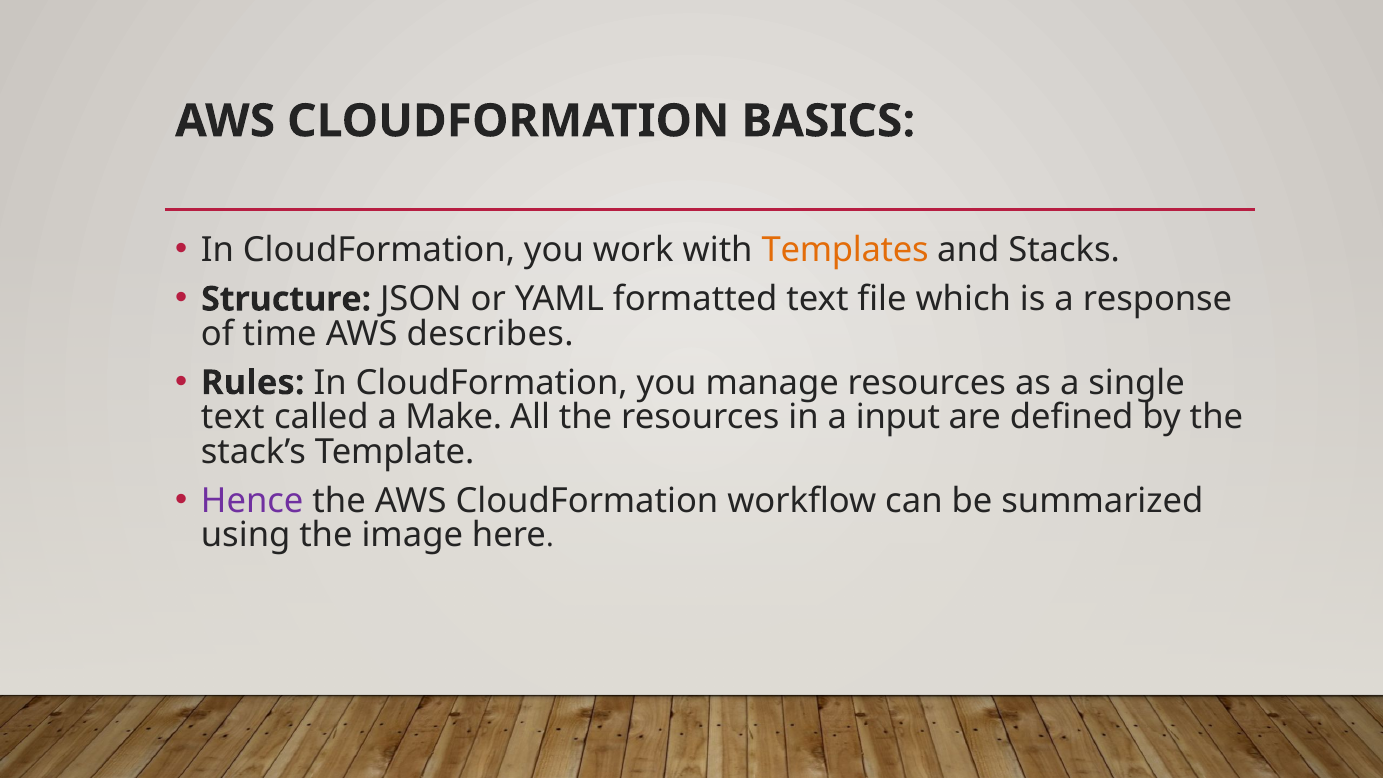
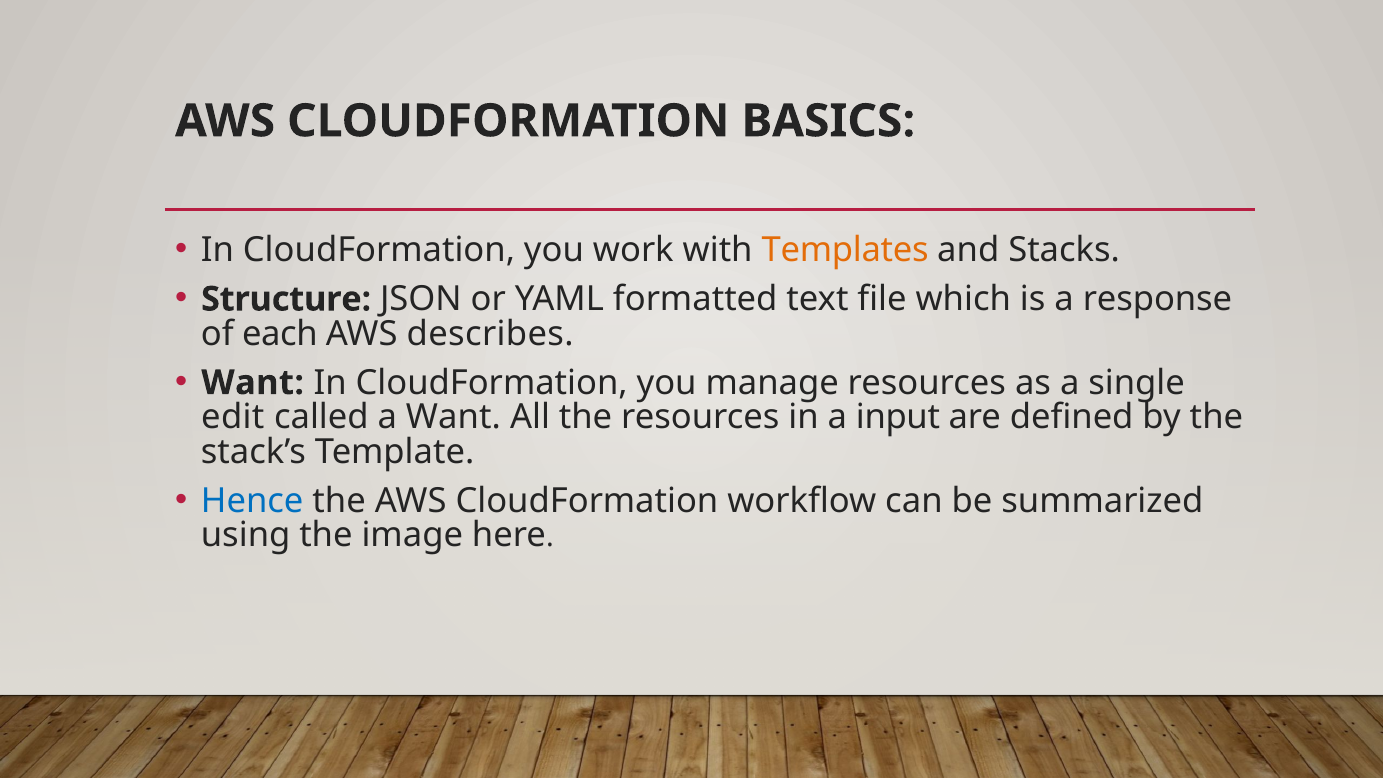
time: time -> each (280, 334)
Rules: Rules -> Want (253, 383)
text: text -> edit (233, 417)
a Make: Make -> Want (453, 417)
Hence colour: purple -> blue (252, 501)
